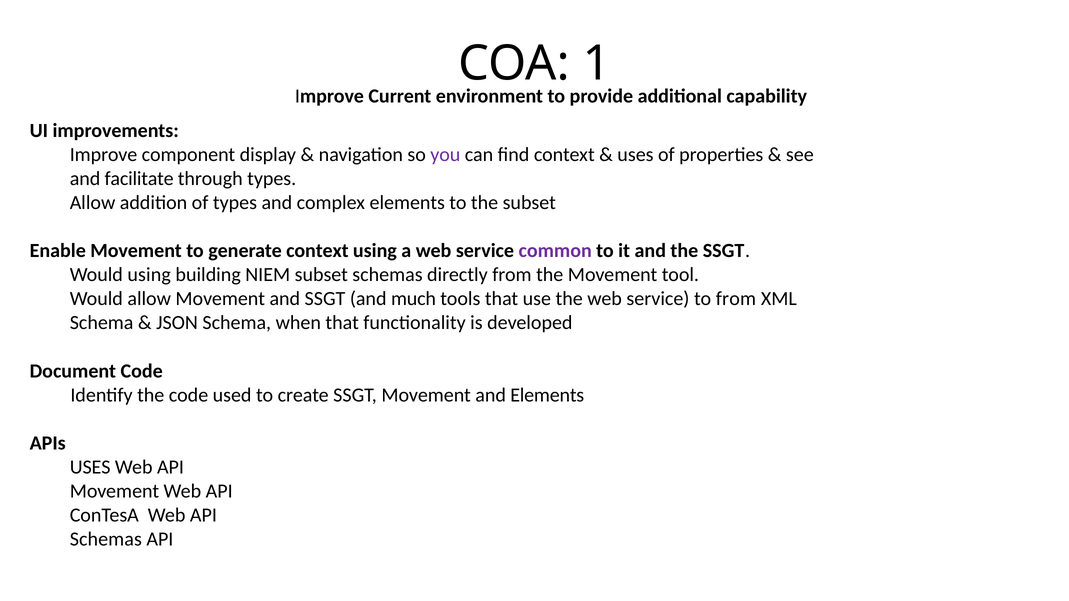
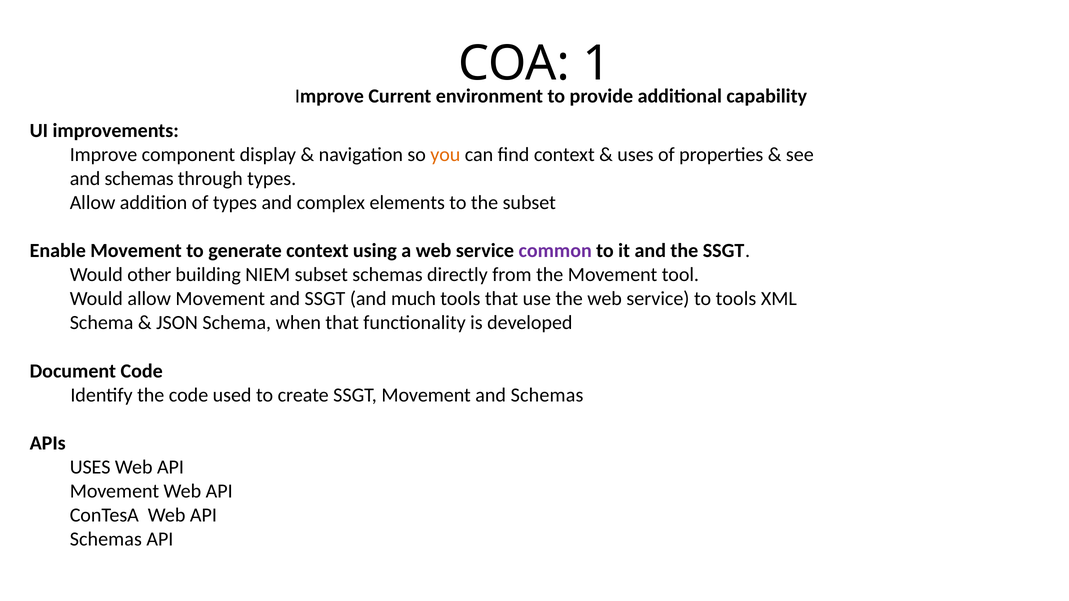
you colour: purple -> orange (445, 155)
facilitate: facilitate -> schemas (139, 179)
Would using: using -> other (149, 275)
to from: from -> tools (736, 299)
Movement and Elements: Elements -> Schemas (547, 395)
